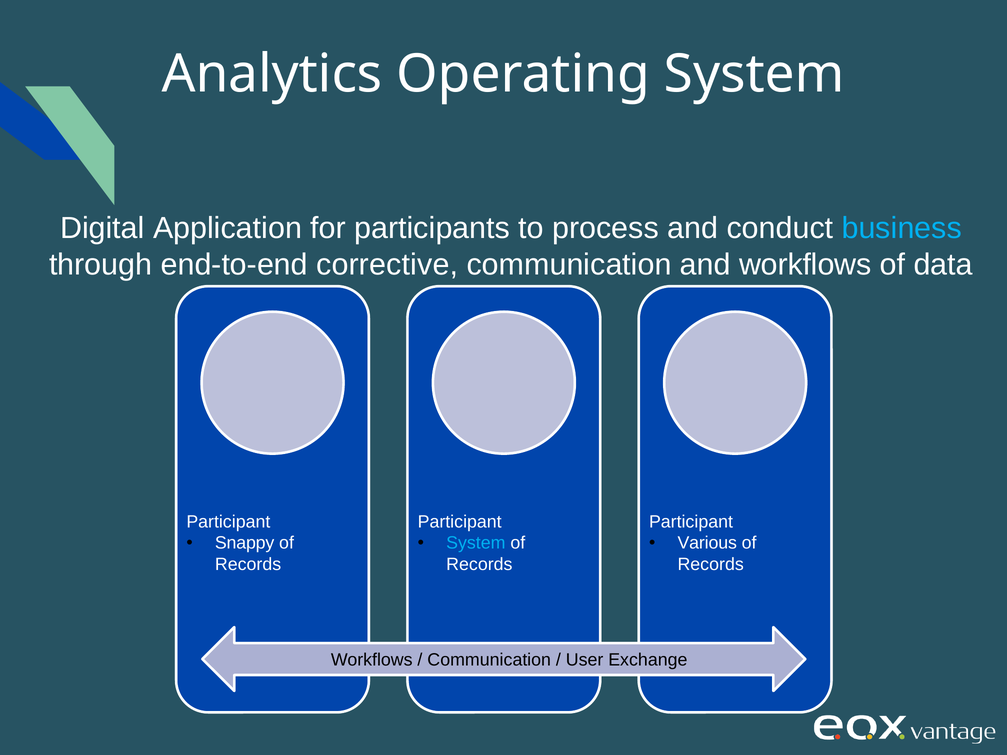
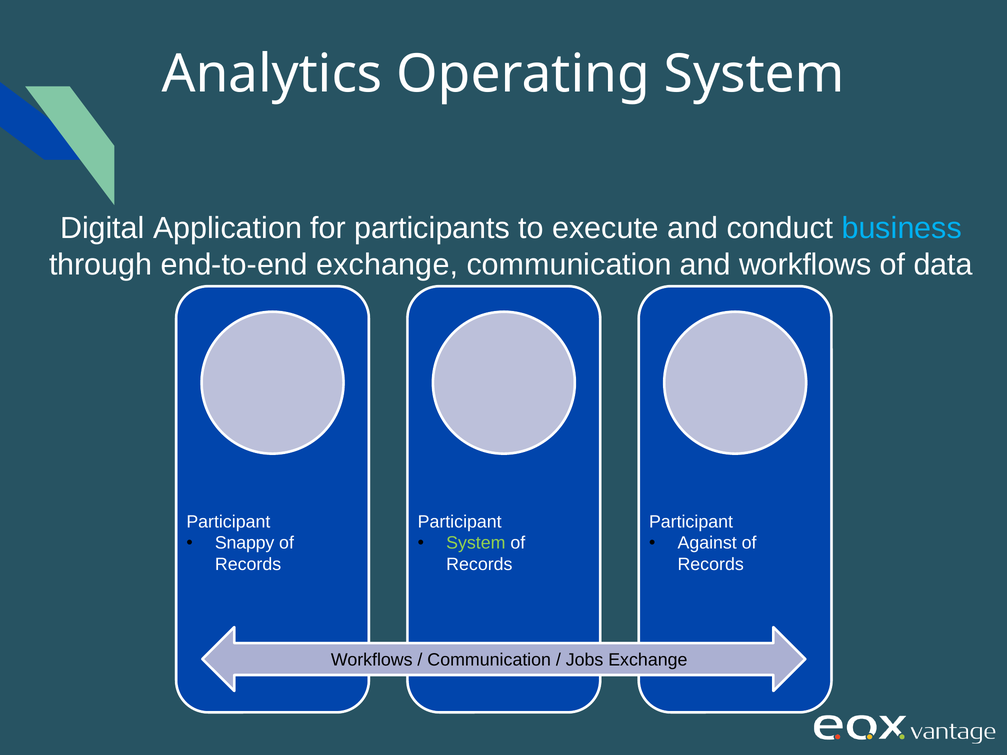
process: process -> execute (606, 228)
end-to-end corrective: corrective -> exchange (387, 265)
System colour: light blue -> light green (476, 543)
Various: Various -> Against (707, 543)
User: User -> Jobs (585, 660)
